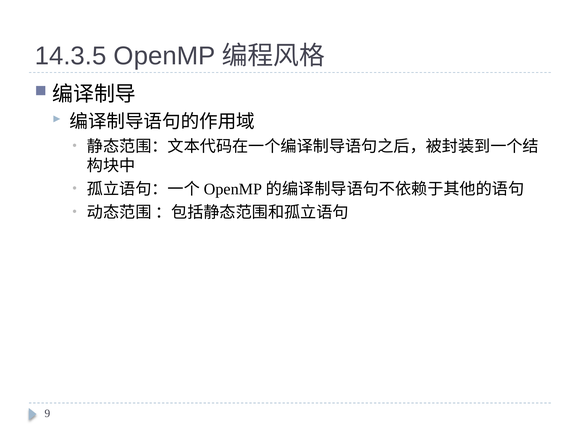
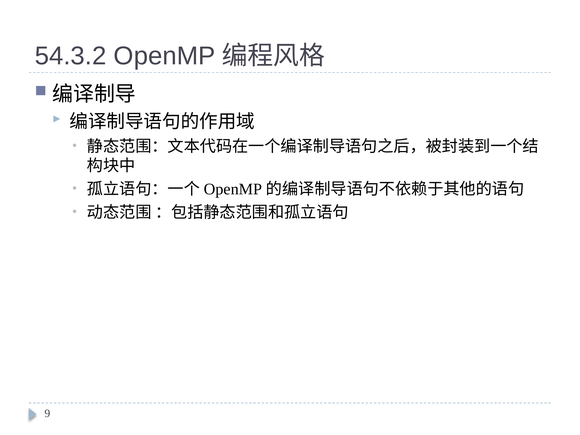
14.3.5: 14.3.5 -> 54.3.2 (71, 56)
